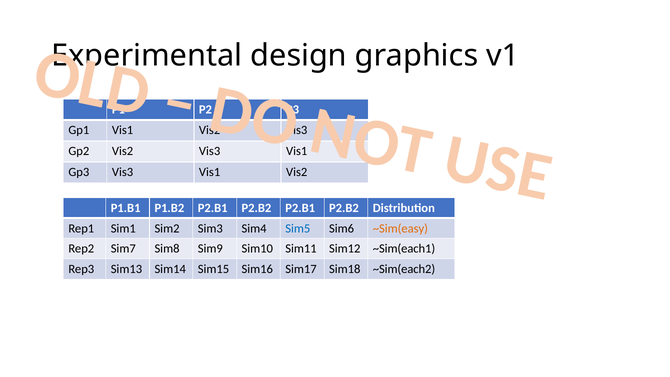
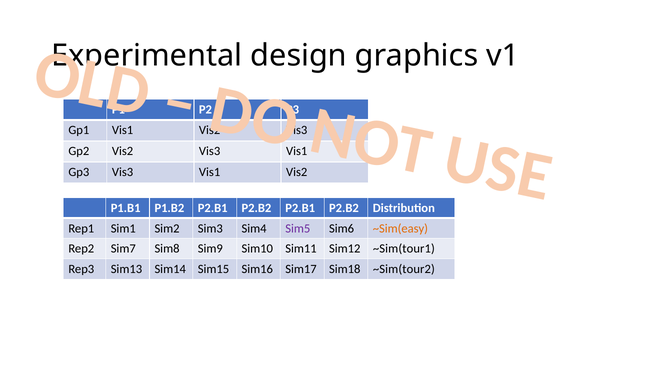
Sim5 colour: blue -> purple (298, 228)
~Sim(each1: ~Sim(each1 -> ~Sim(tour1 (404, 249)
~Sim(each2: ~Sim(each2 -> ~Sim(tour2 (404, 269)
